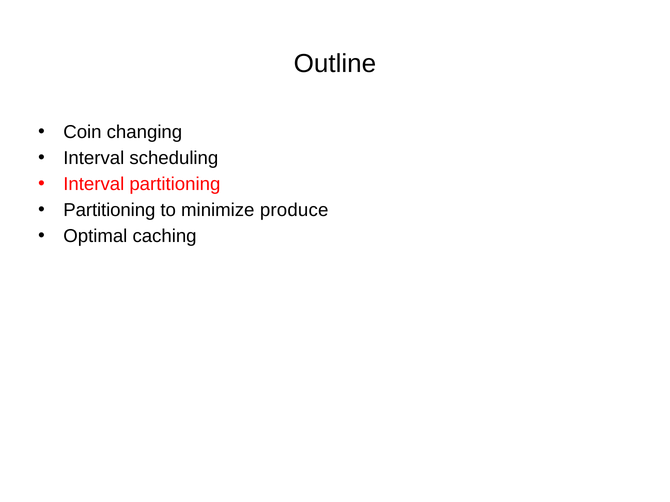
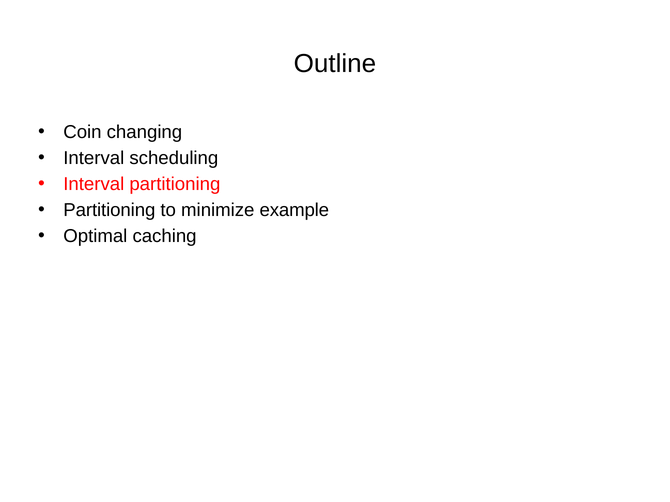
produce: produce -> example (294, 210)
